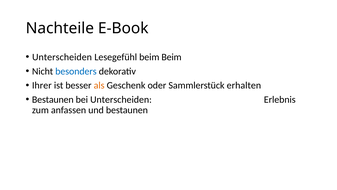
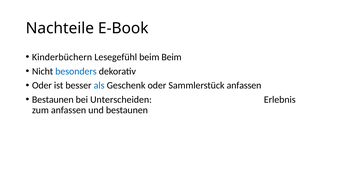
Unterscheiden: Unterscheiden -> Kinderbüchern (62, 57)
Ihrer: Ihrer -> Oder (42, 85)
als colour: orange -> blue (99, 85)
Sammlerstück erhalten: erhalten -> anfassen (244, 85)
